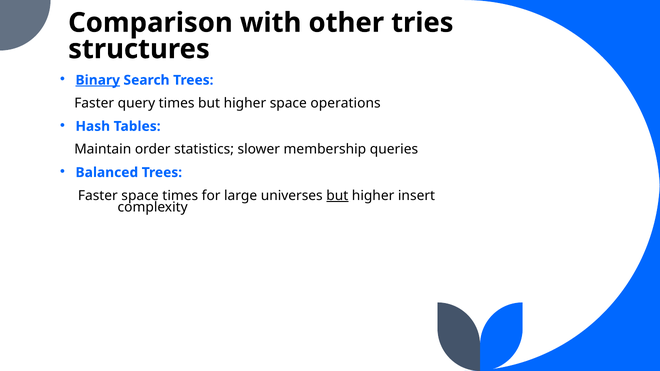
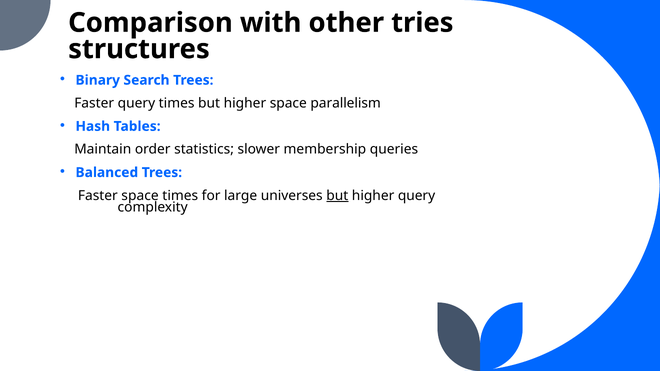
Binary underline: present -> none (98, 80)
operations: operations -> parallelism (346, 103)
higher insert: insert -> query (417, 196)
